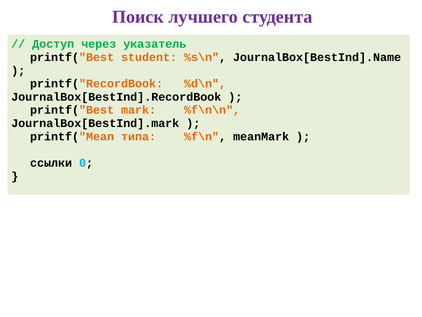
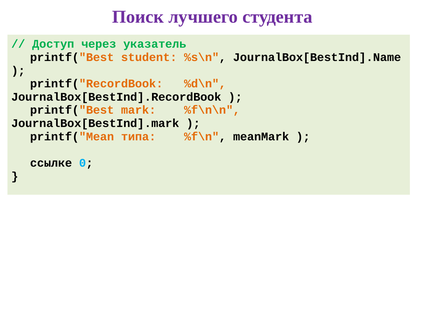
ссылки: ссылки -> ссылке (51, 163)
